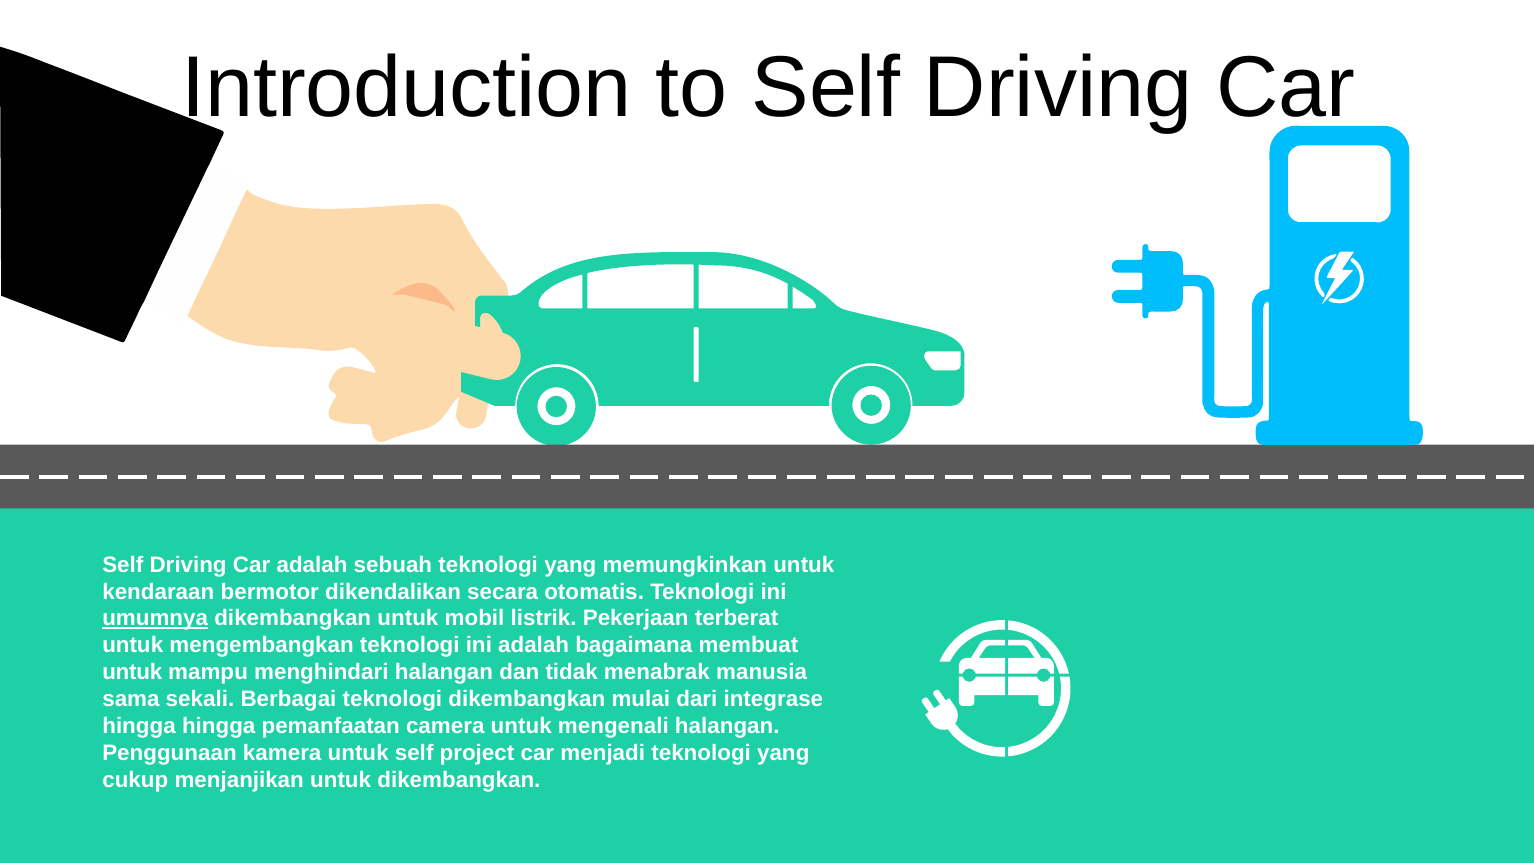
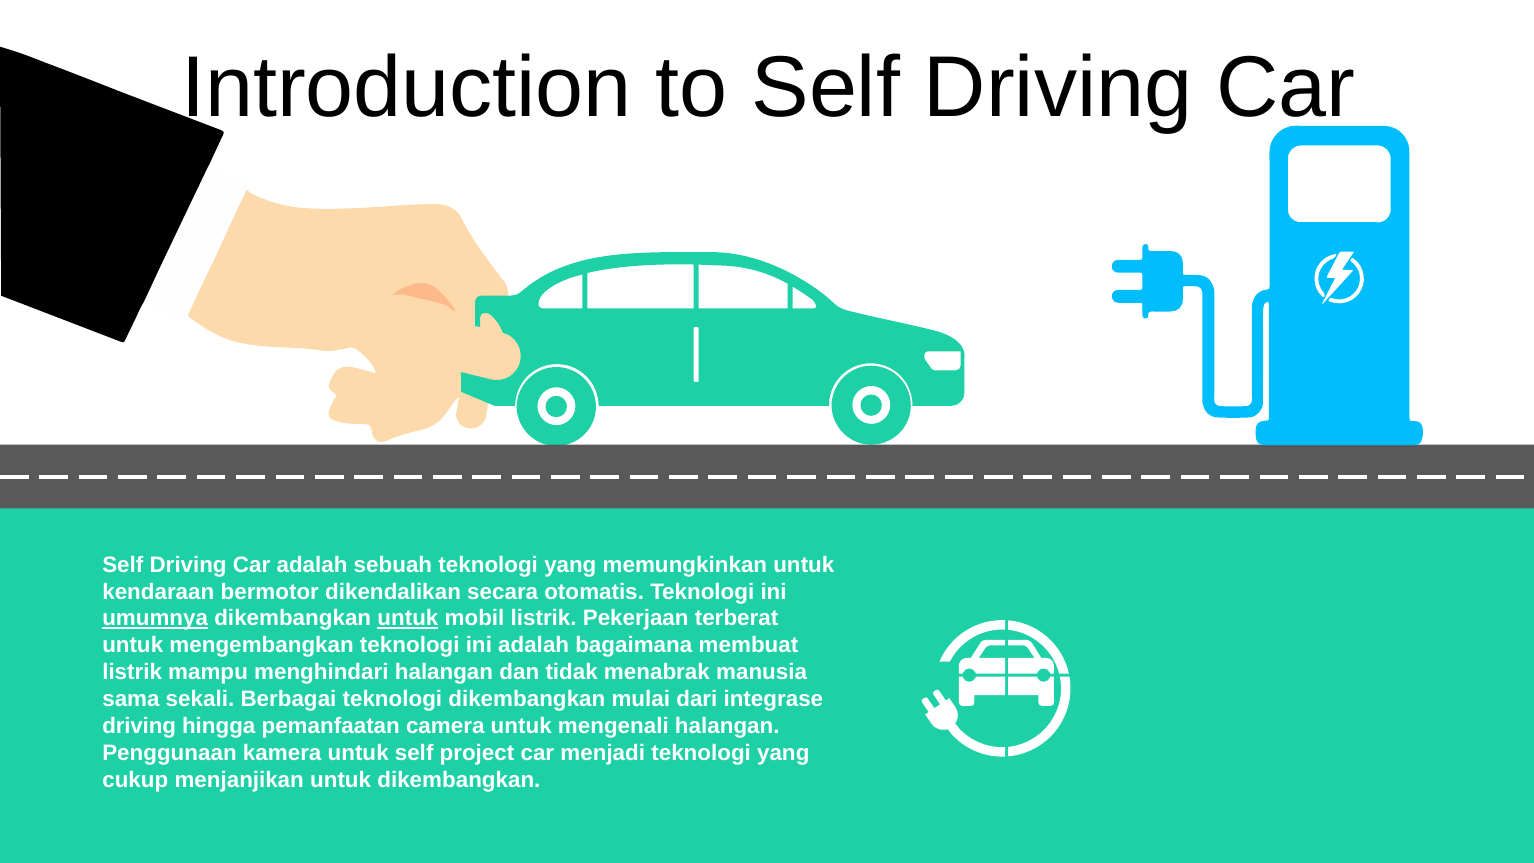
untuk underline: none -> present (408, 618)
untuk: untuk -> listrik (132, 672)
hingga: hingga -> driving (139, 726)
